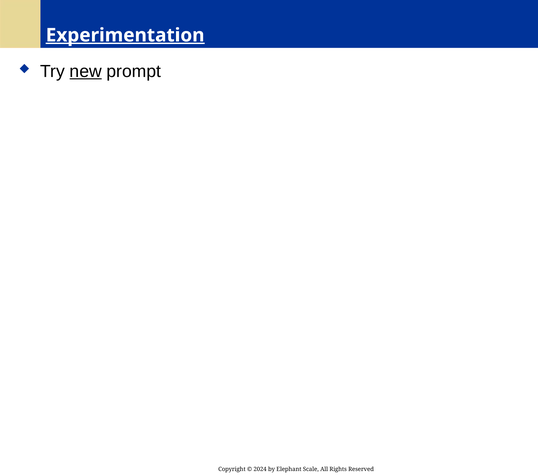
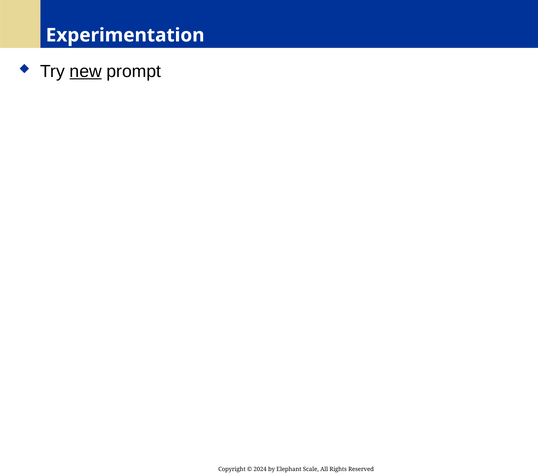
Experimentation underline: present -> none (125, 35)
